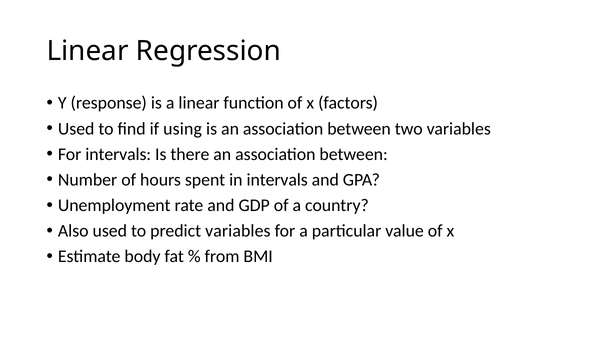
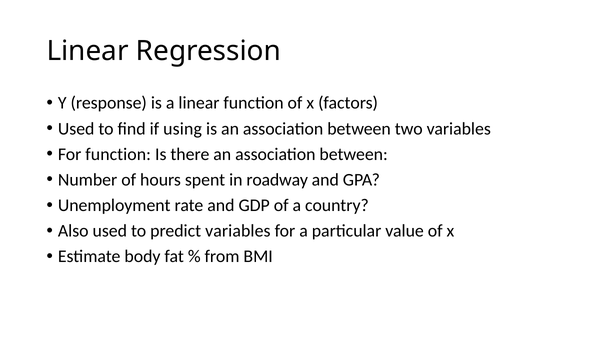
For intervals: intervals -> function (118, 154)
in intervals: intervals -> roadway (277, 180)
